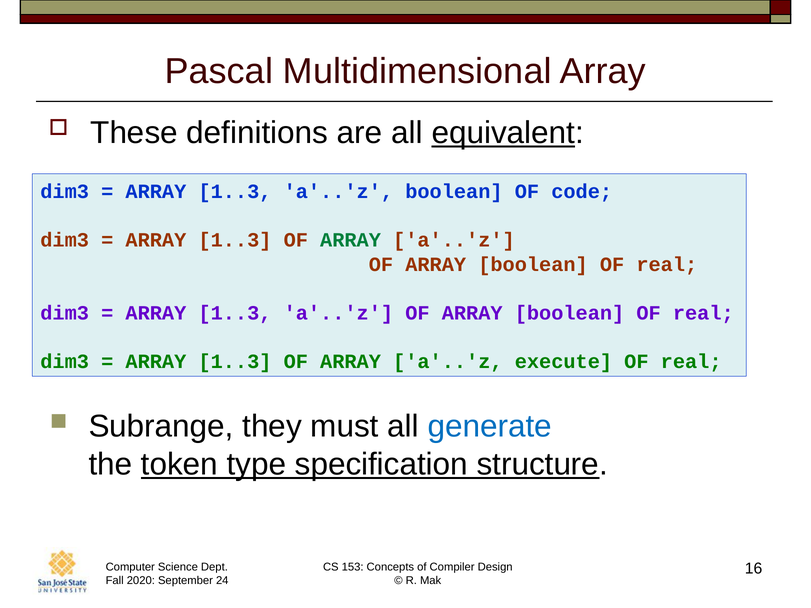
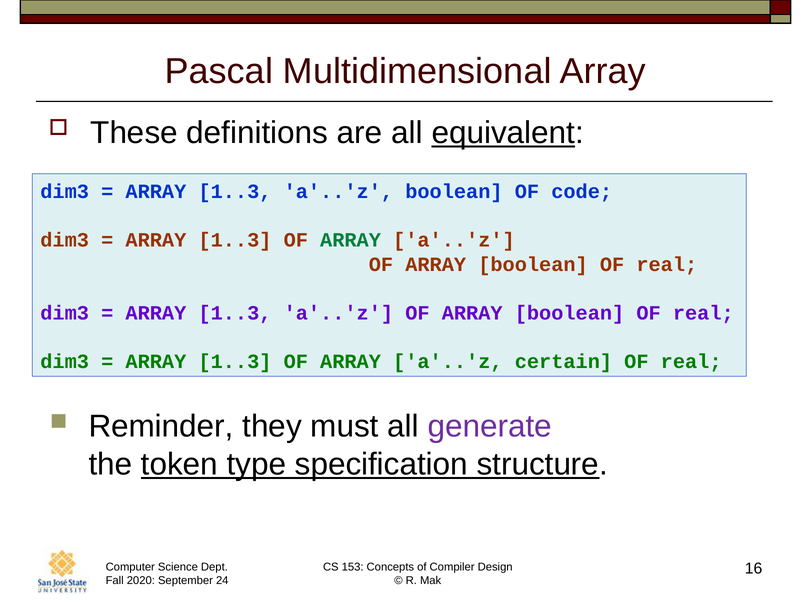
execute: execute -> certain (563, 362)
Subrange: Subrange -> Reminder (161, 427)
generate colour: blue -> purple (490, 427)
